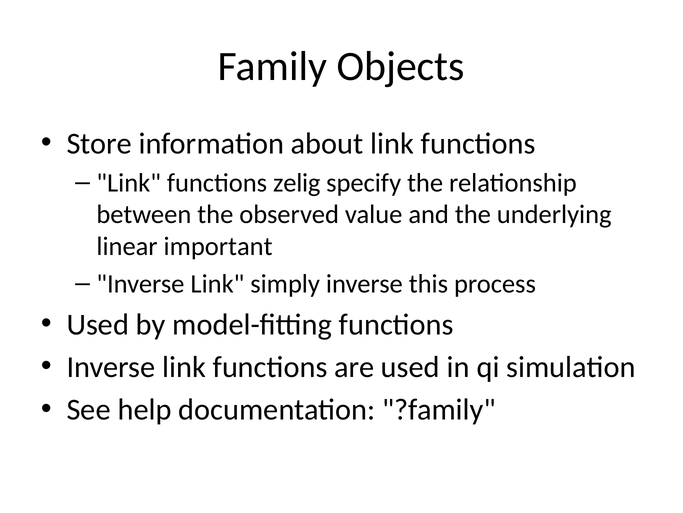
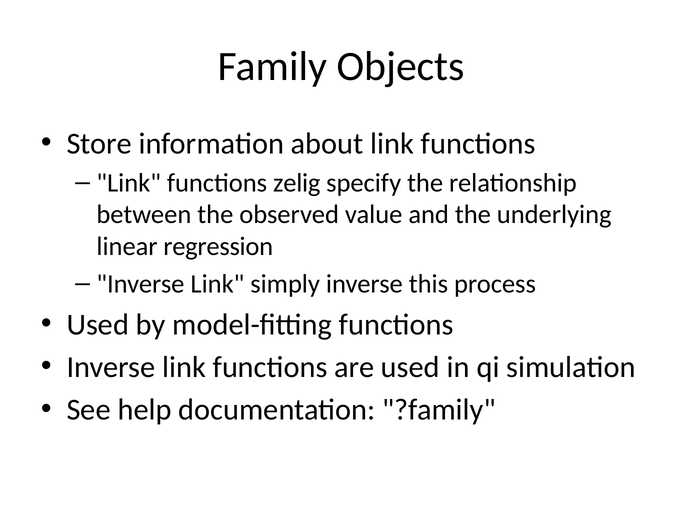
important: important -> regression (218, 246)
